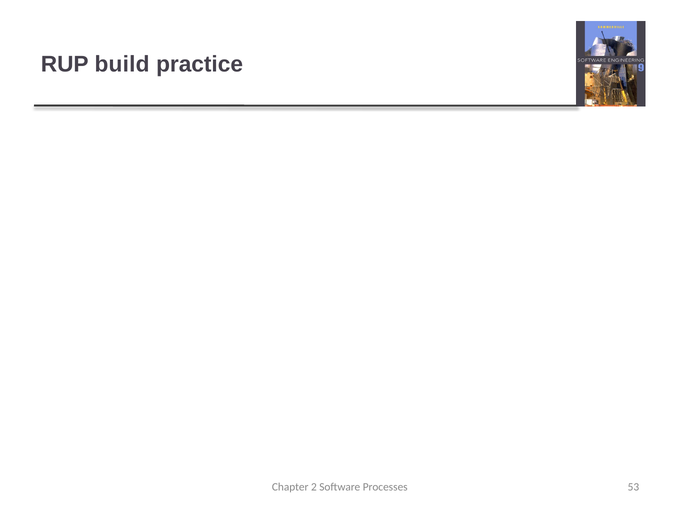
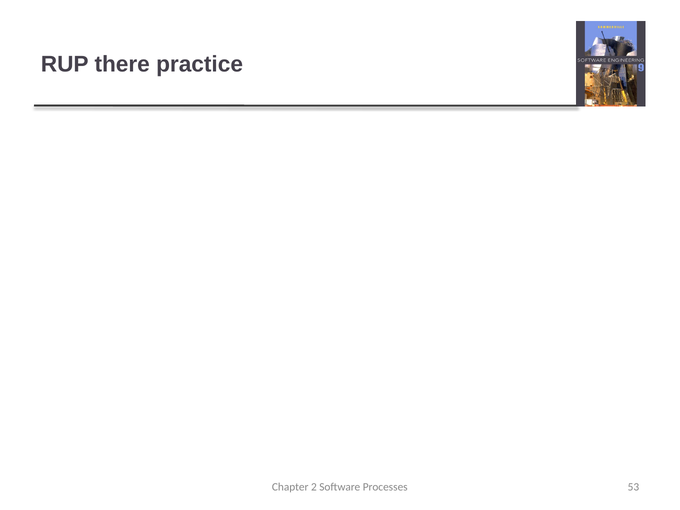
build: build -> there (122, 65)
